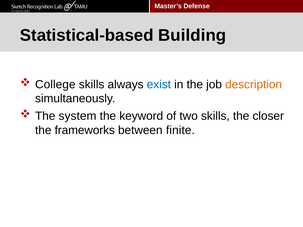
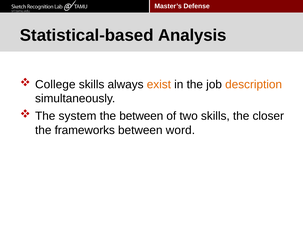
Building: Building -> Analysis (192, 35)
exist colour: blue -> orange (159, 84)
the keyword: keyword -> between (141, 116)
finite: finite -> word (180, 130)
